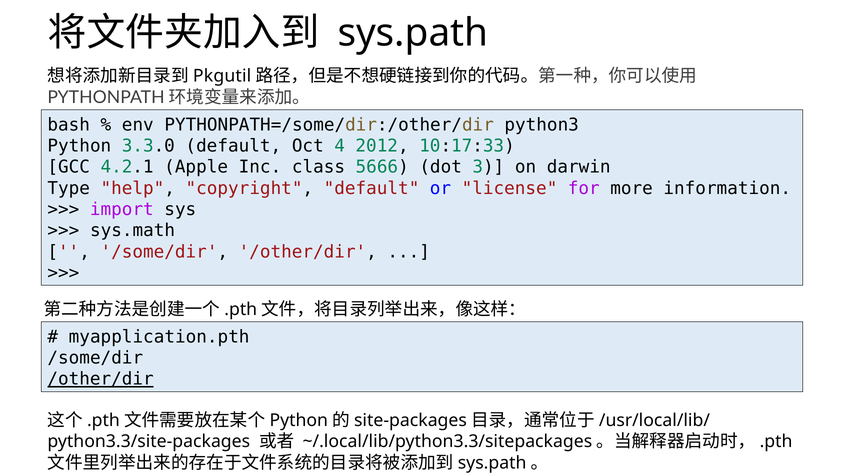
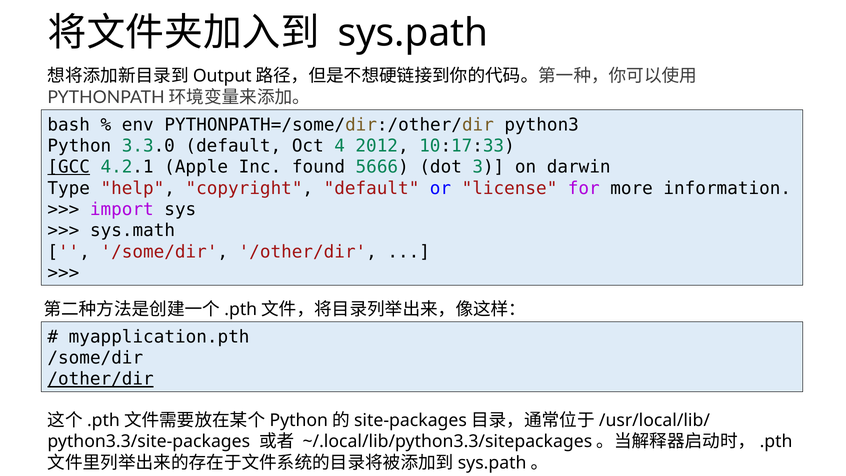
Pkgutil: Pkgutil -> Output (222, 76)
GCC underline: none -> present (69, 167)
class: class -> found (318, 167)
